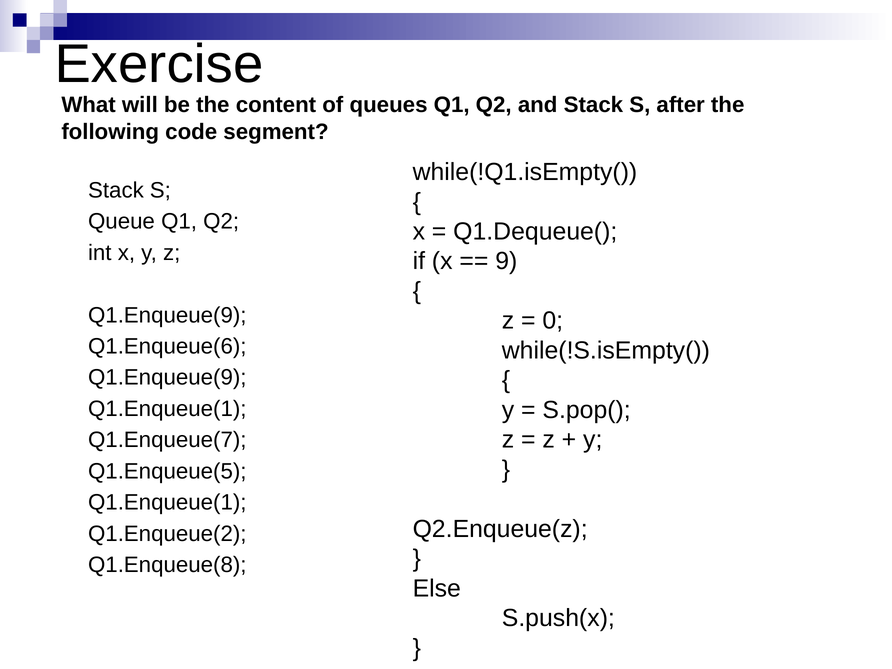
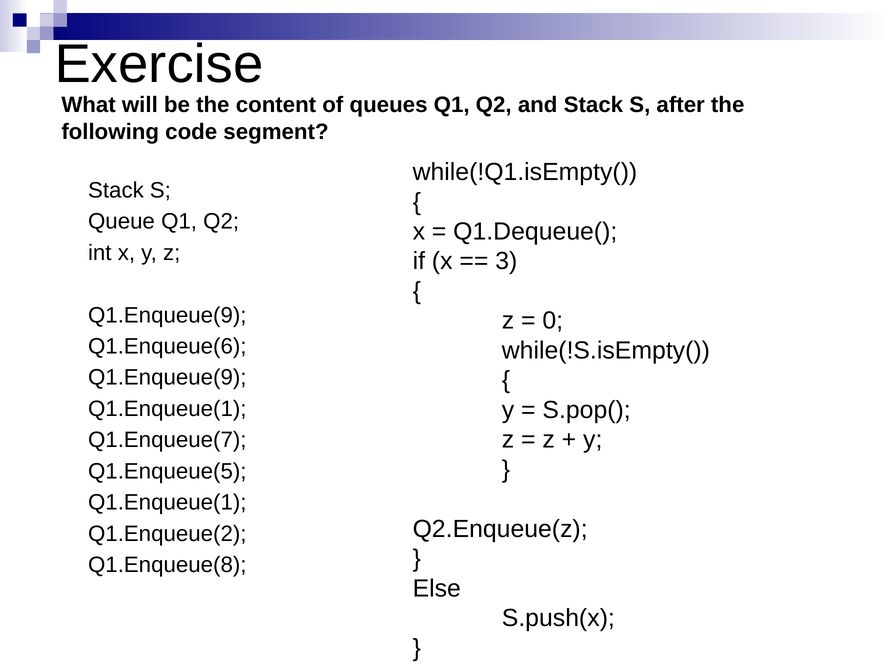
9: 9 -> 3 (506, 261)
